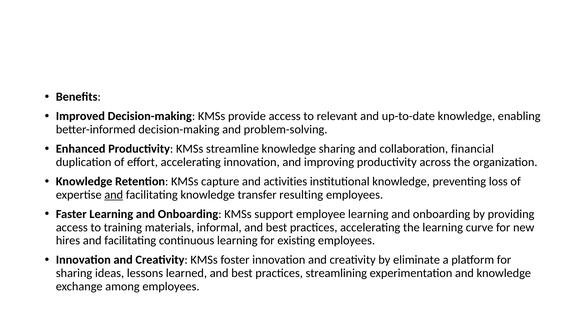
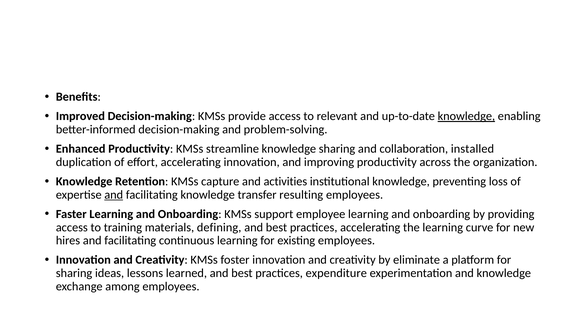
knowledge underline: none -> present (466, 116)
financial: financial -> installed (472, 149)
informal: informal -> defining (219, 227)
streamlining: streamlining -> expenditure (336, 273)
